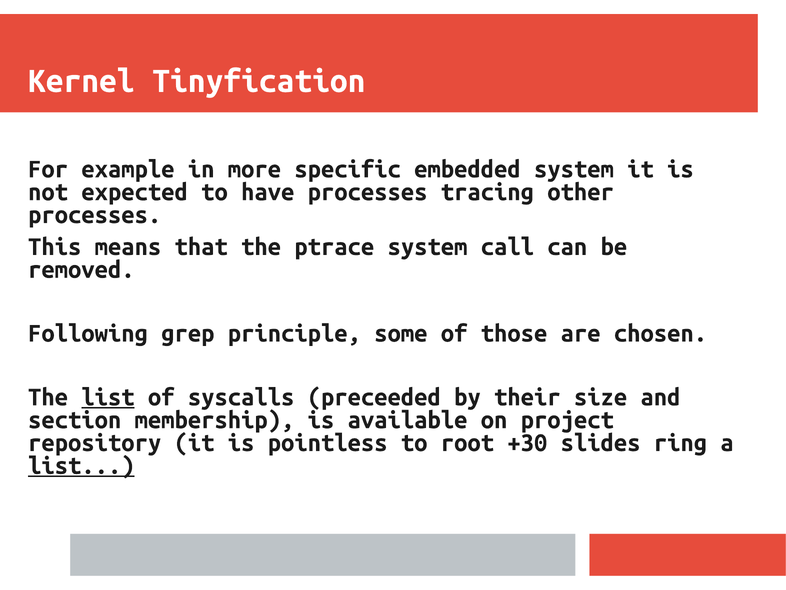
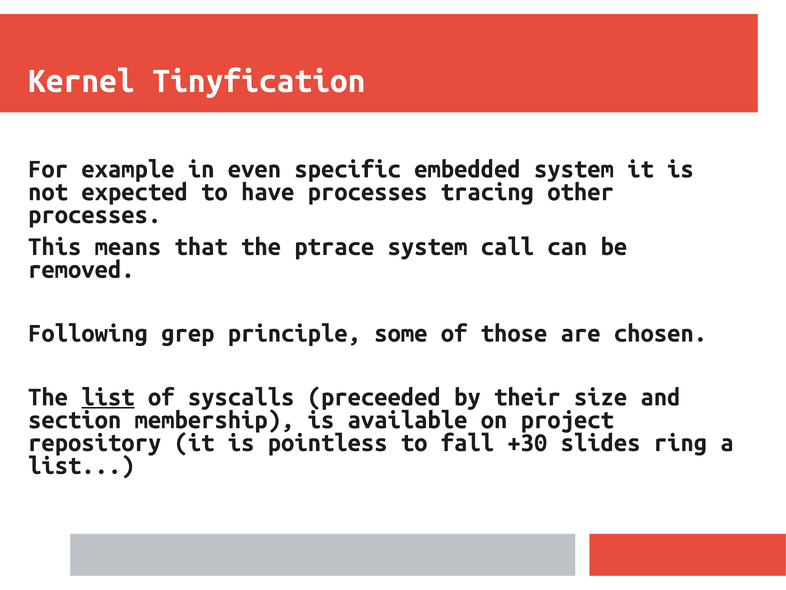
more: more -> even (254, 169)
root: root -> fall (467, 443)
list underline: present -> none (81, 466)
